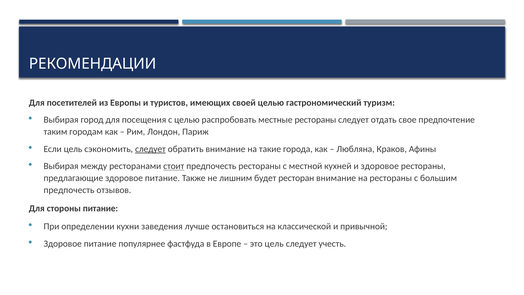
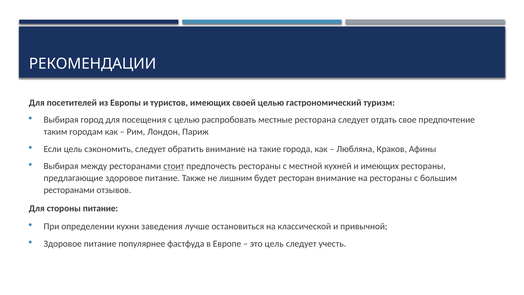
местные рестораны: рестораны -> ресторана (315, 120)
следует underline: present -> none (150, 149)
и здоровое: здоровое -> имеющих (380, 166)
предпочесть: предпочесть -> ресторанами (69, 190)
